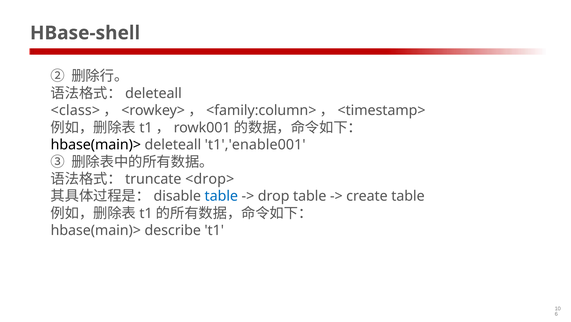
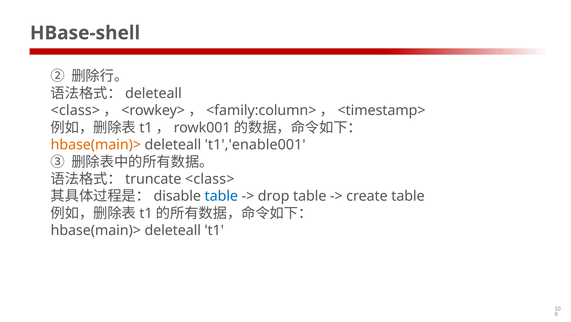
hbase(main)> colour: black -> orange (96, 145)
truncate <drop>: <drop> -> <class> (210, 179)
describe: describe -> deleteall (173, 230)
